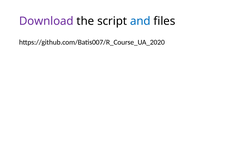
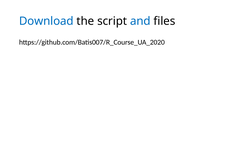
Download colour: purple -> blue (46, 21)
